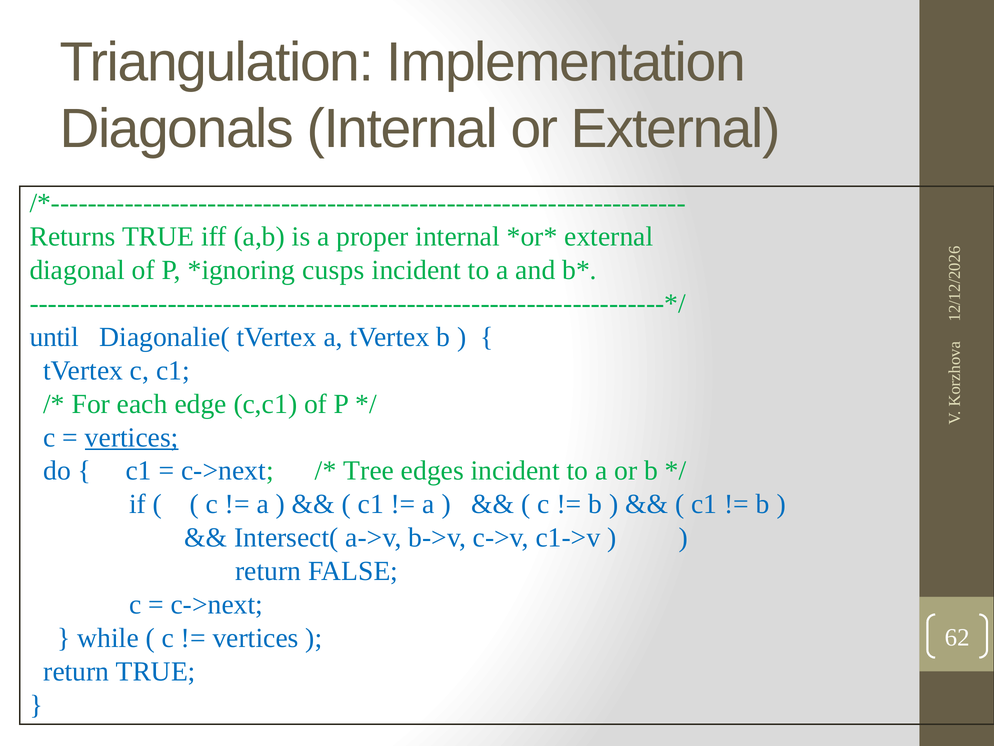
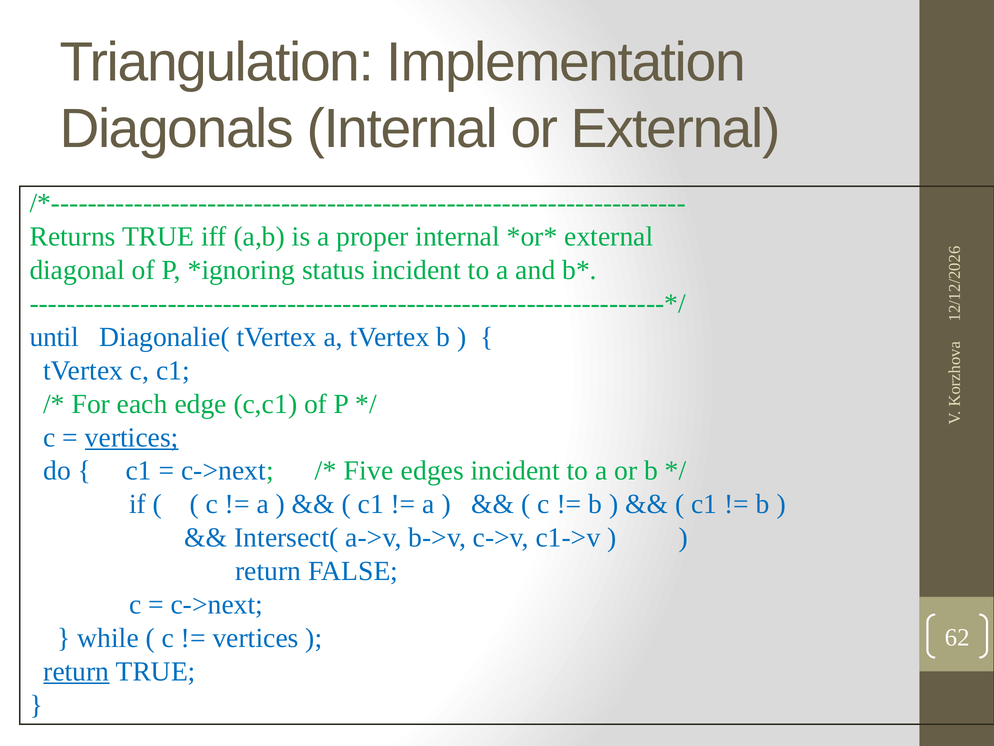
cusps: cusps -> status (334, 270)
Tree: Tree -> Five (369, 471)
return underline: none -> present (76, 671)
